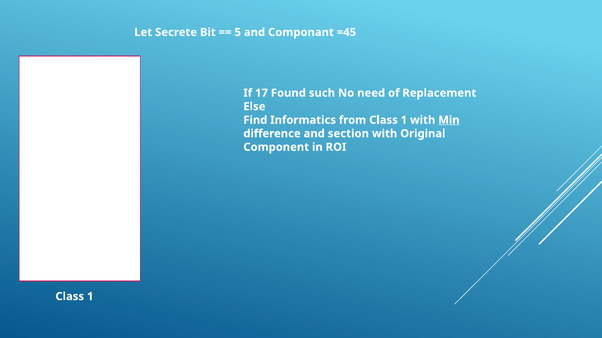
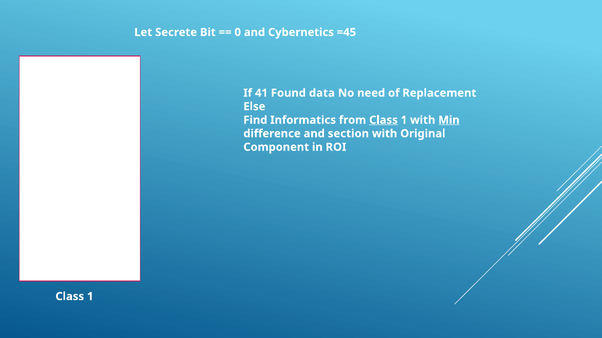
5: 5 -> 0 (238, 32)
Componant: Componant -> Cybernetics (301, 32)
17: 17 -> 41 (261, 93)
such: such -> data (322, 93)
Class underline: none -> present (383, 120)
